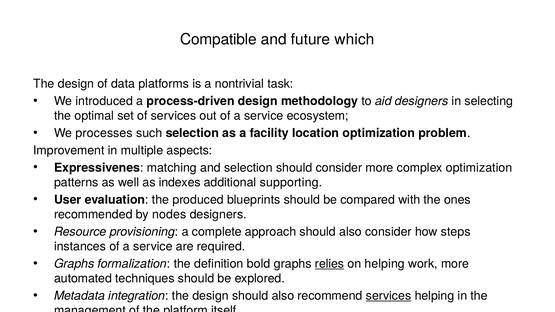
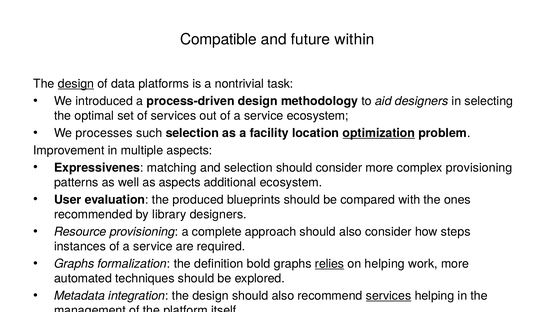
which: which -> within (354, 40)
design underline: none -> present (76, 84)
optimization underline: none -> present (379, 133)
complex optimization: optimization -> provisioning (479, 168)
as indexes: indexes -> aspects (180, 183)
additional supporting: supporting -> ecosystem (291, 183)
nodes: nodes -> library (169, 215)
